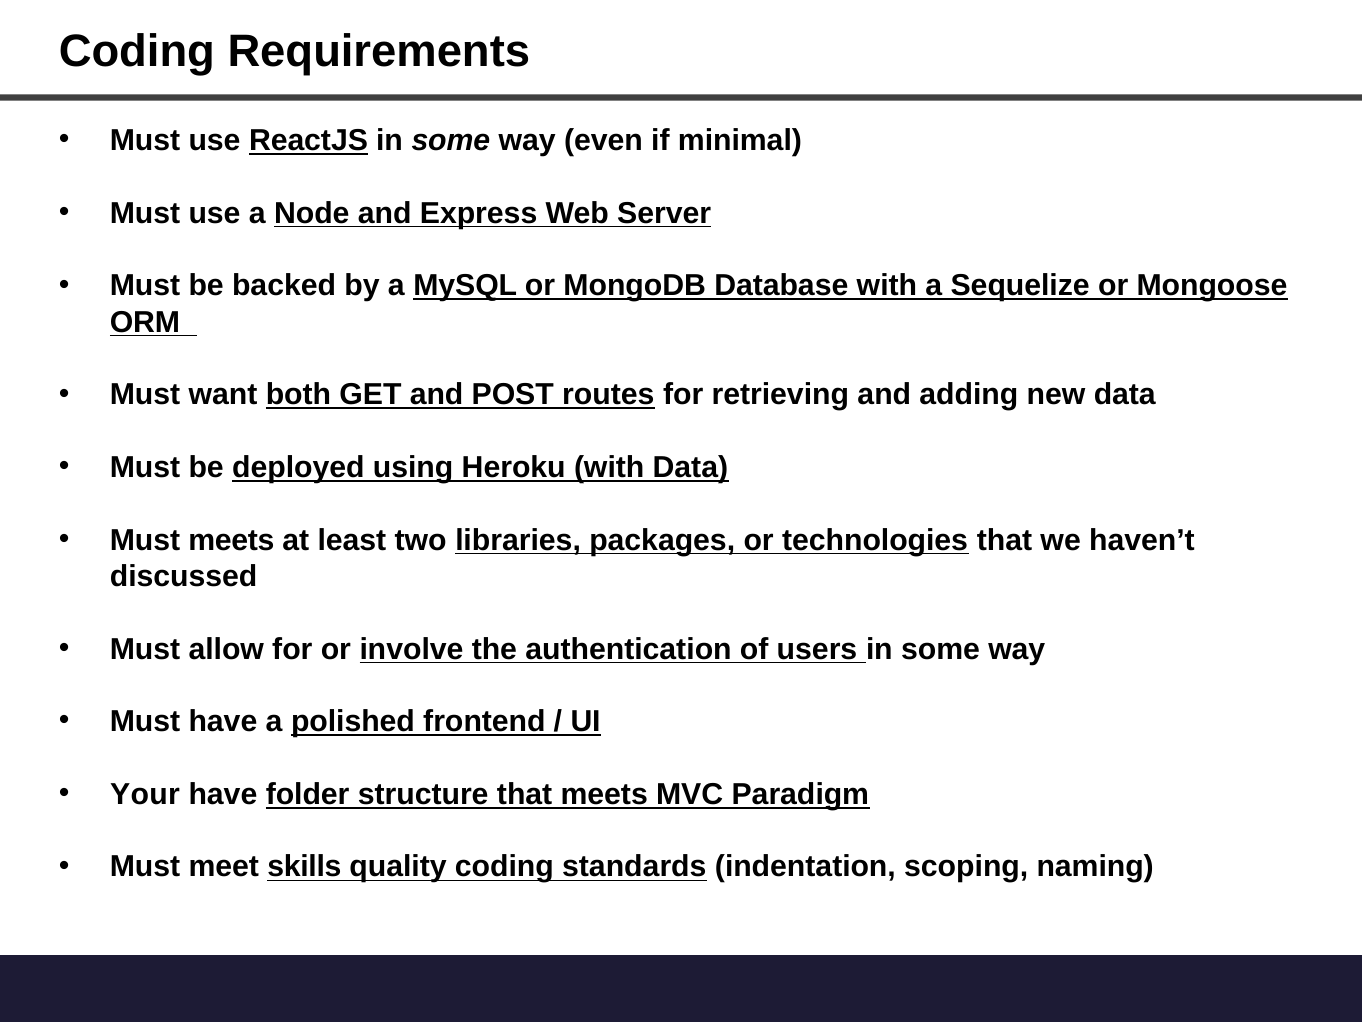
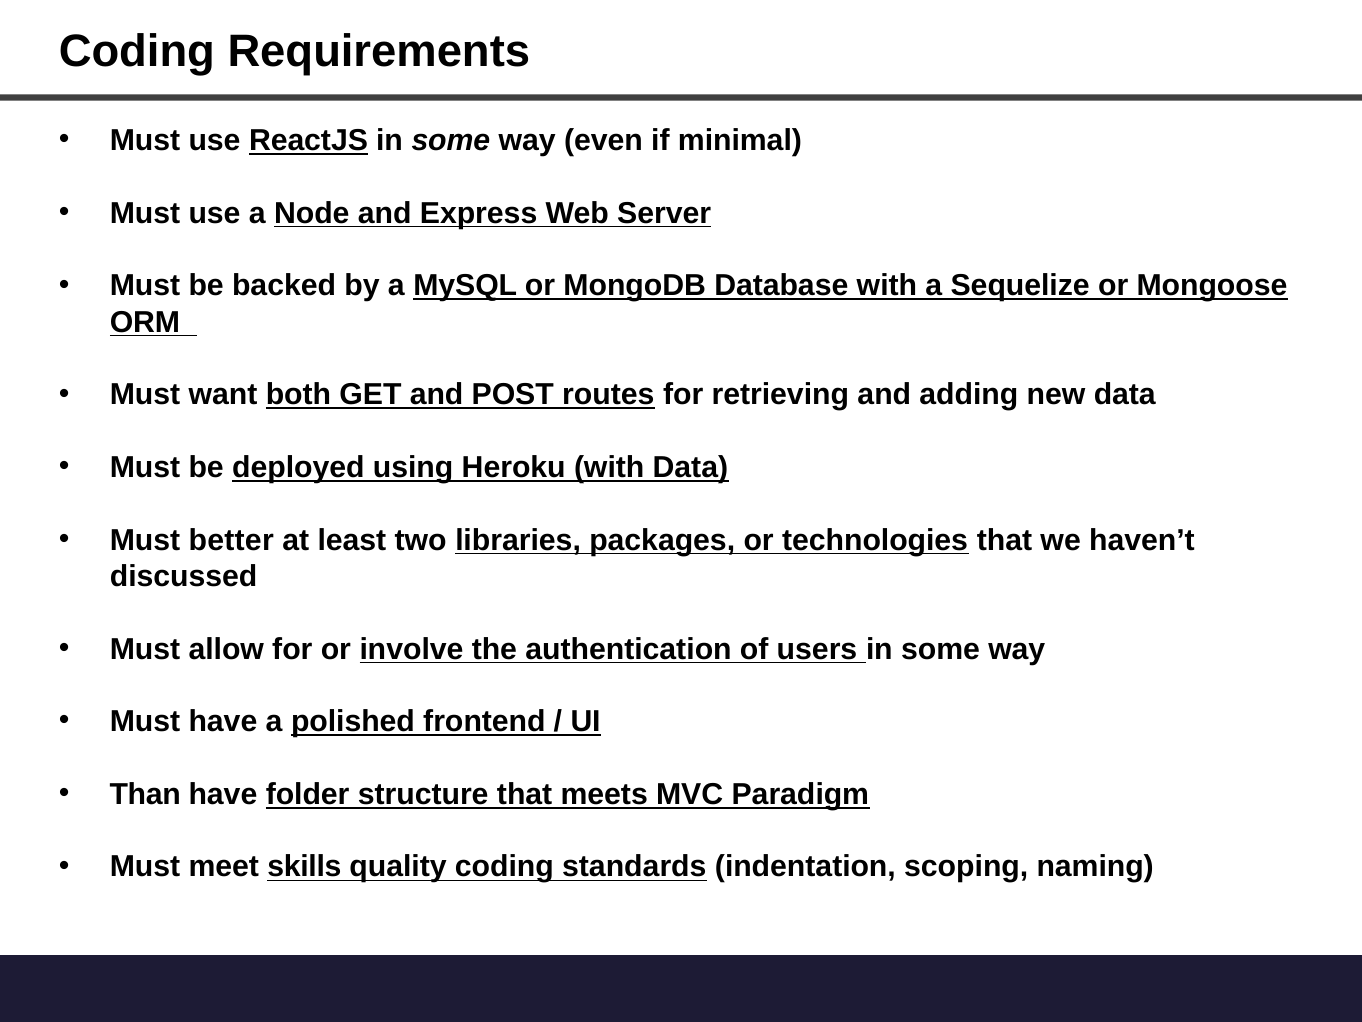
Must meets: meets -> better (231, 540)
Your: Your -> Than (145, 794)
